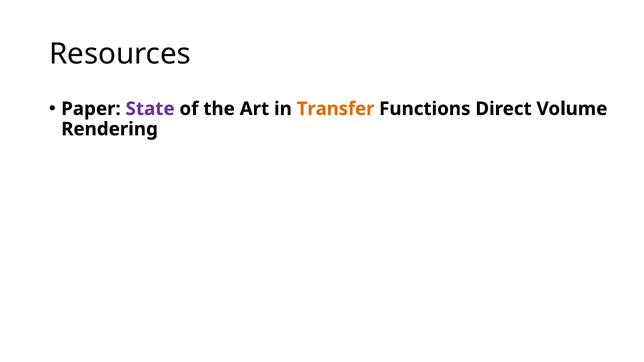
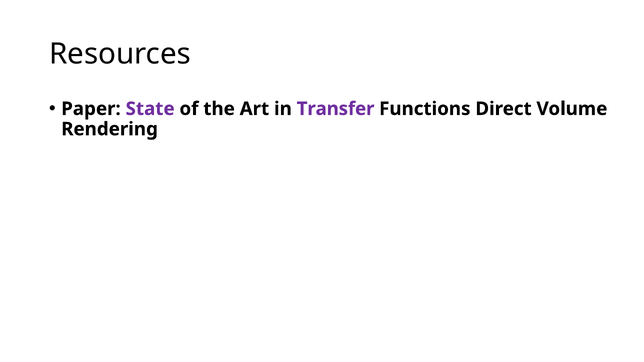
Transfer colour: orange -> purple (336, 109)
